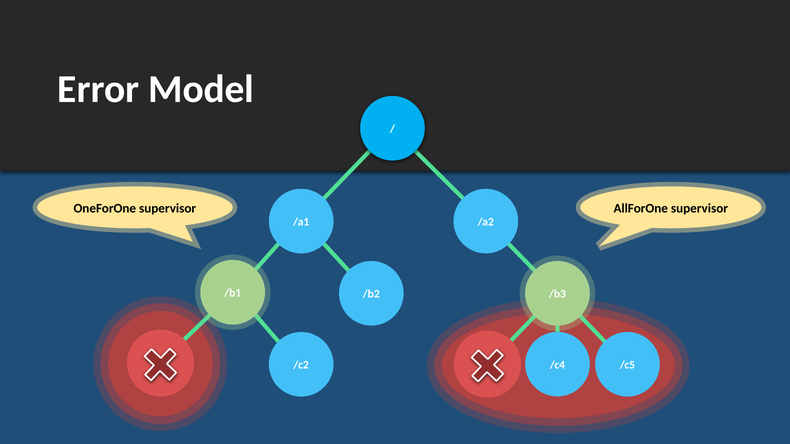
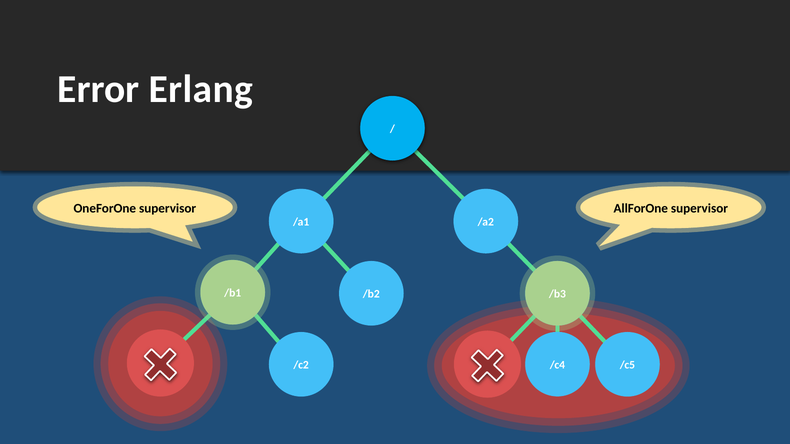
Model: Model -> Erlang (201, 89)
